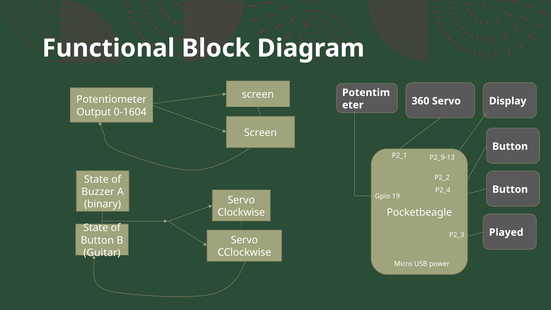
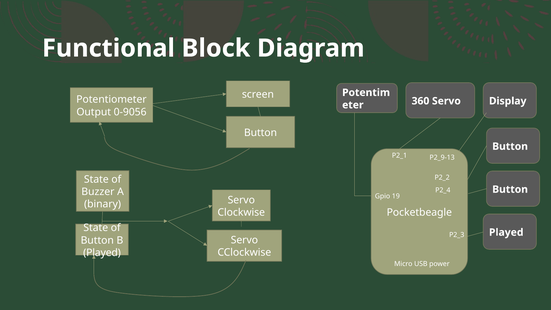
0-1604: 0-1604 -> 0-9056 (130, 112)
Screen: Screen -> Button (261, 133)
Guitar: Guitar -> Played (102, 253)
